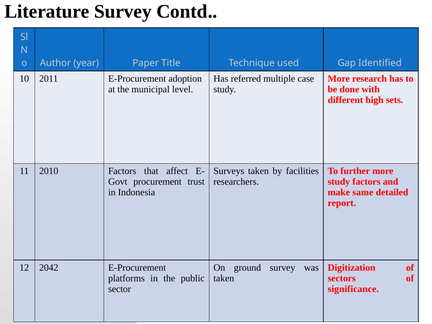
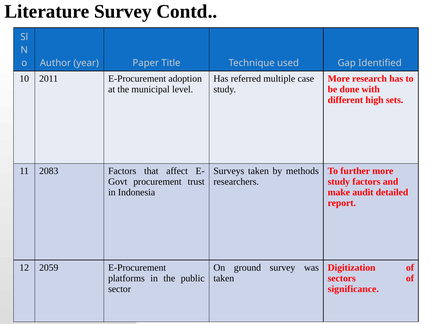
2010: 2010 -> 2083 (49, 171)
facilities: facilities -> methods (302, 171)
same: same -> audit (363, 192)
2042: 2042 -> 2059 (49, 268)
